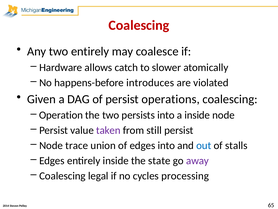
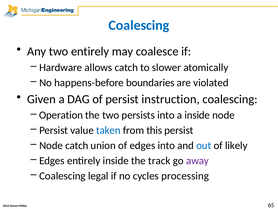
Coalescing colour: red -> blue (139, 25)
introduces: introduces -> boundaries (150, 82)
operations: operations -> instruction (171, 99)
taken colour: purple -> blue (108, 130)
still: still -> this (154, 130)
Node trace: trace -> catch (77, 145)
stalls: stalls -> likely (236, 145)
state: state -> track (159, 160)
